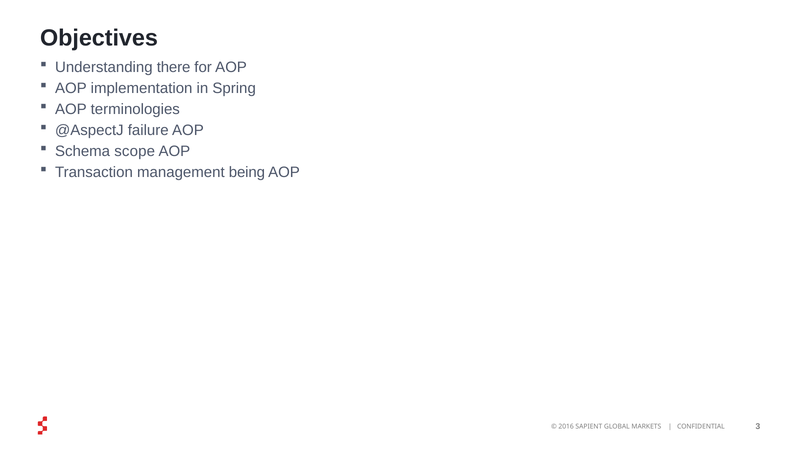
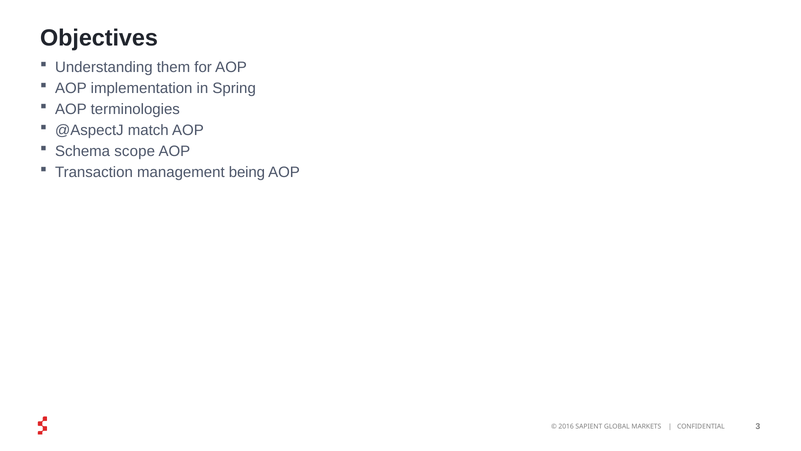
there: there -> them (173, 67)
failure: failure -> match (148, 130)
